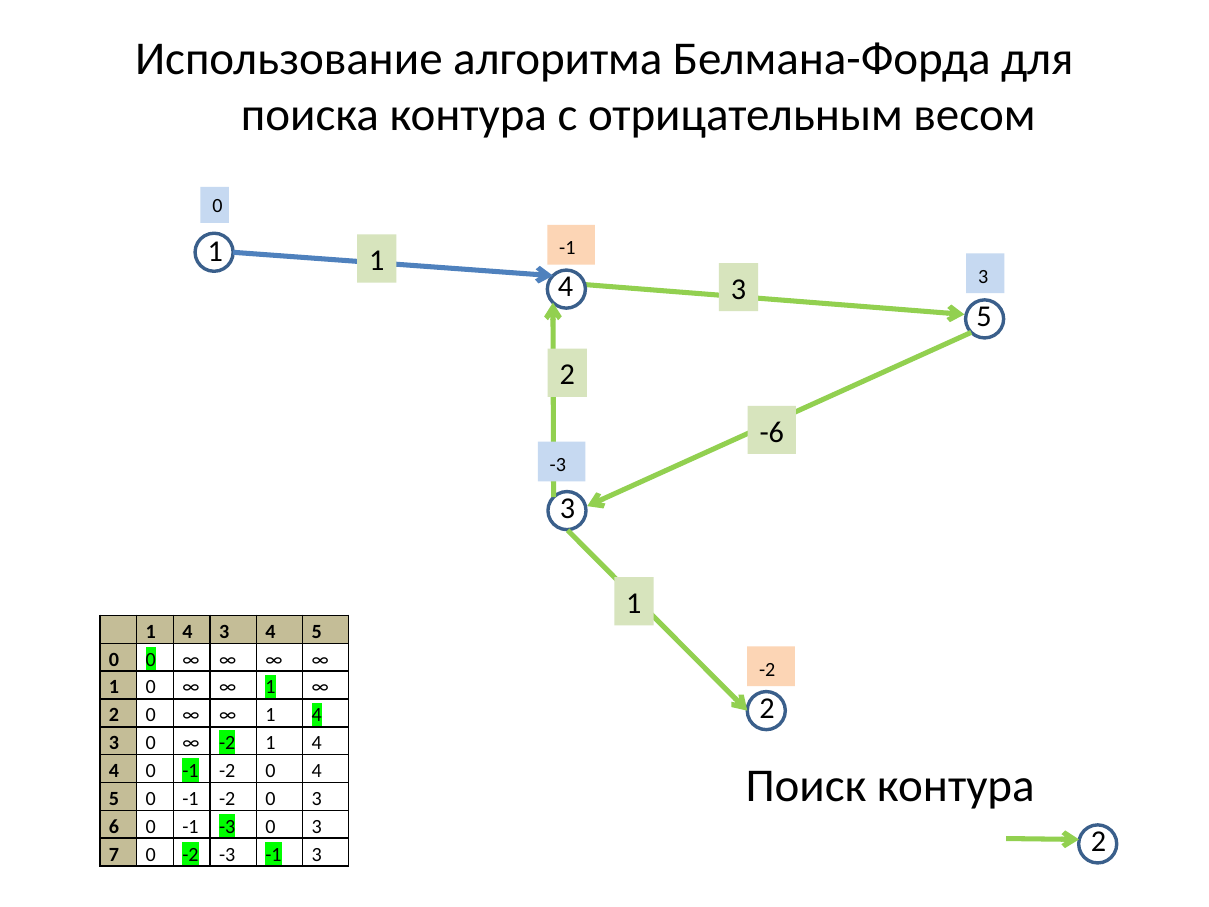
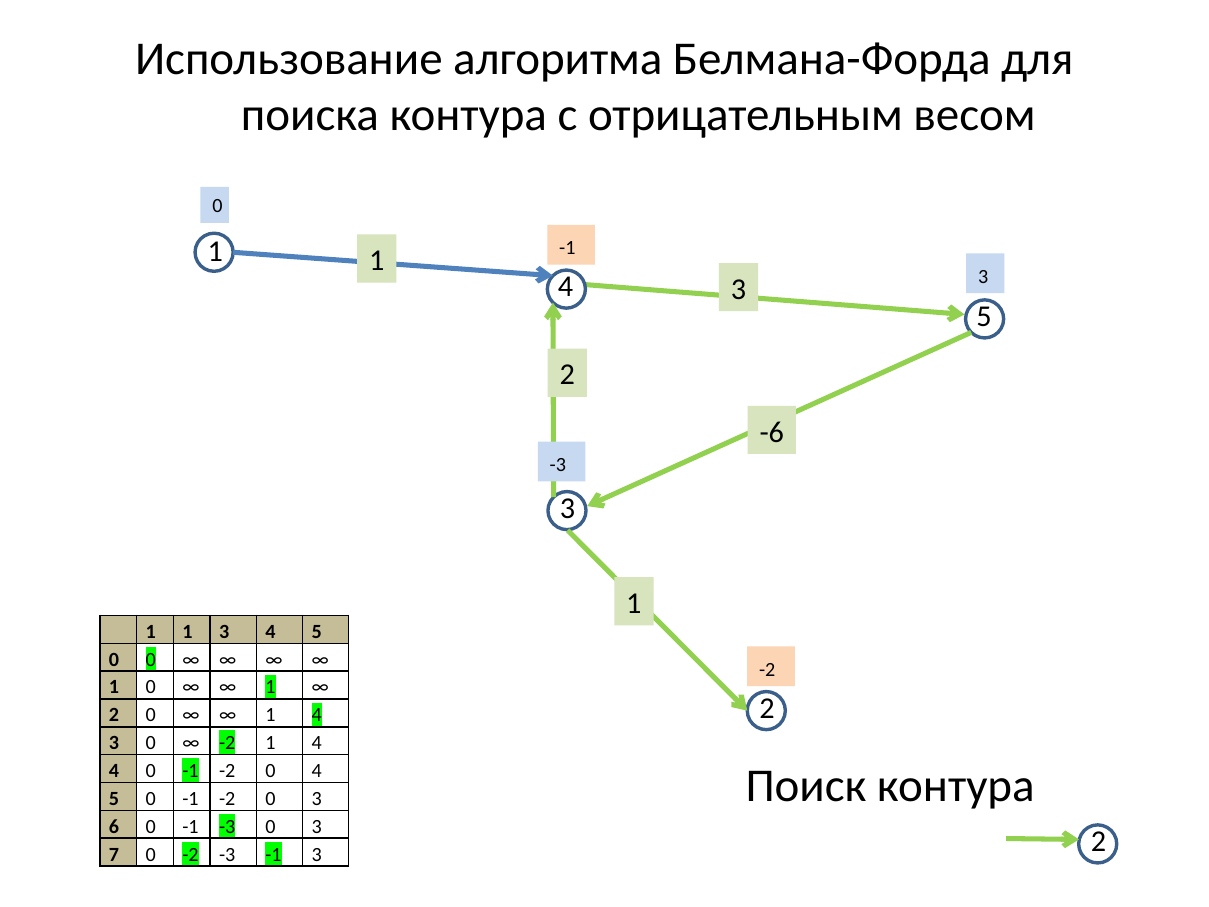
4: 4 -> 1 (187, 631)
